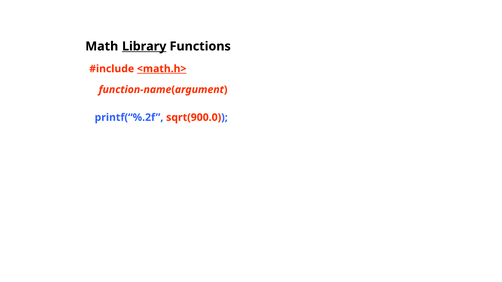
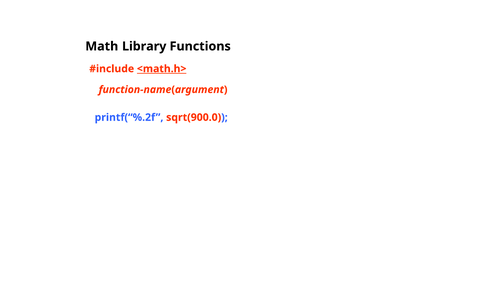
Library underline: present -> none (144, 46)
